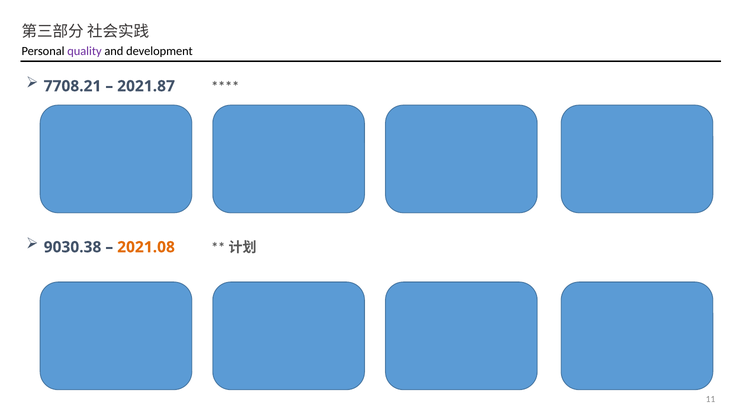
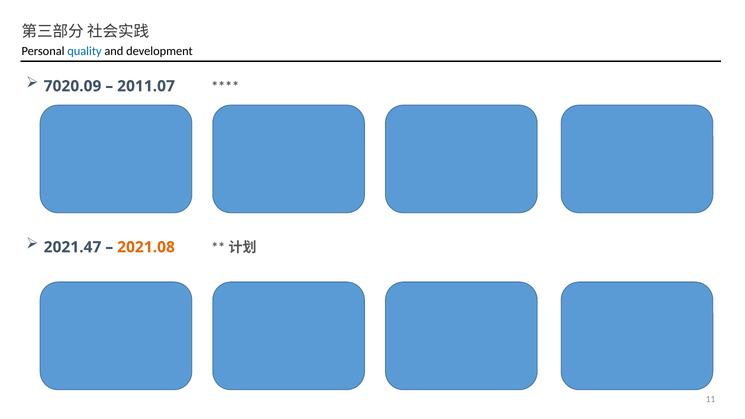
quality colour: purple -> blue (84, 51)
7708.21: 7708.21 -> 7020.09 (73, 86)
2021.87: 2021.87 -> 2011.07 (146, 86)
9030.38: 9030.38 -> 2021.47 (73, 247)
